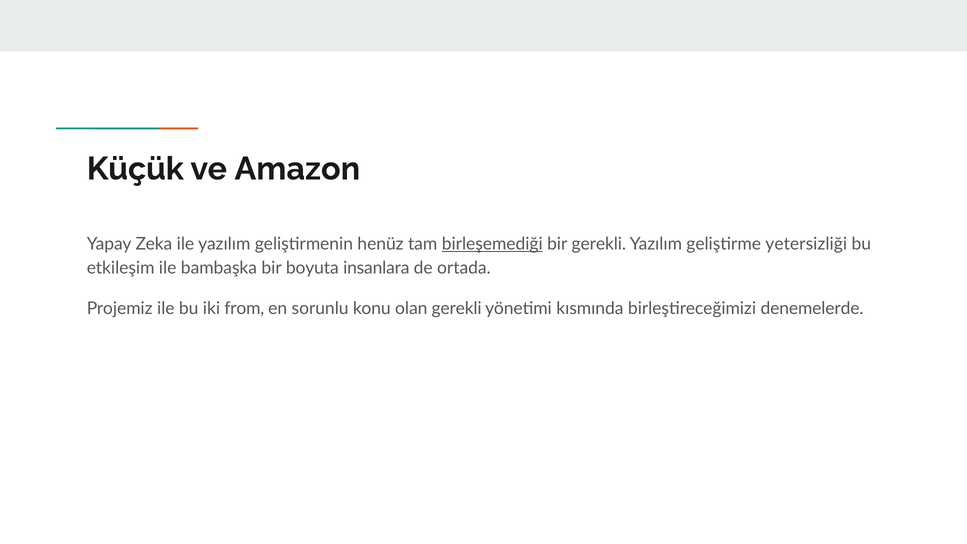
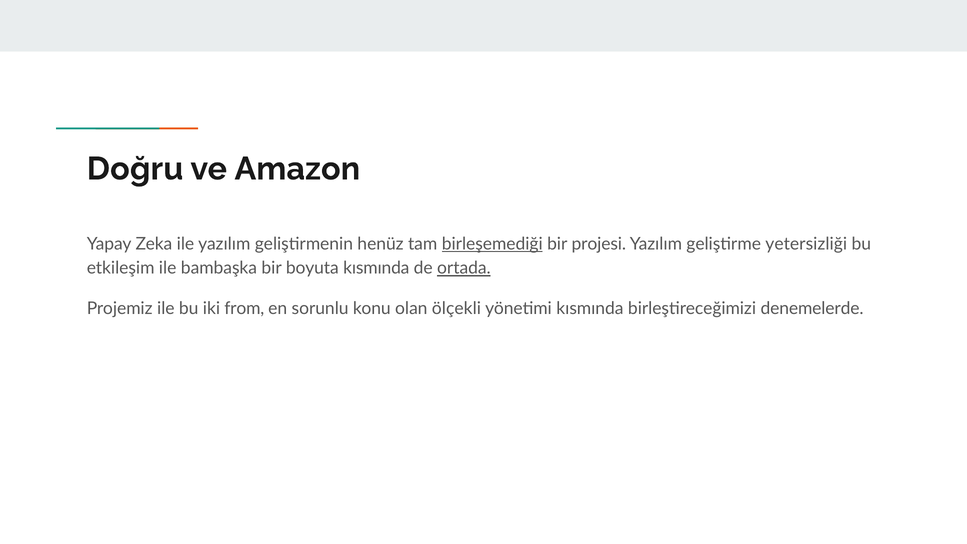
Küçük: Küçük -> Doğru (135, 169)
bir gerekli: gerekli -> projesi (599, 244)
boyuta insanlara: insanlara -> kısmında (376, 268)
ortada underline: none -> present (464, 268)
olan gerekli: gerekli -> ölçekli (456, 308)
